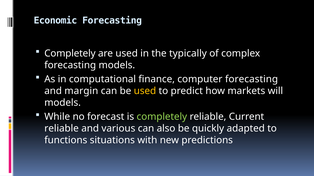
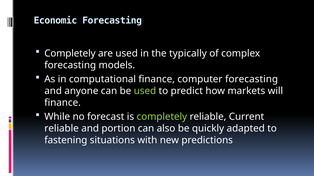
margin: margin -> anyone (81, 91)
used colour: yellow -> light green (145, 91)
models: models -> finance (63, 103)
various: various -> portion (118, 129)
functions: functions -> fastening (66, 141)
